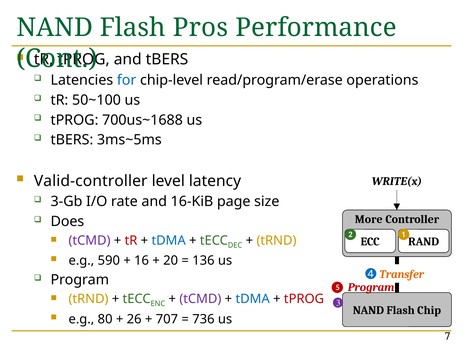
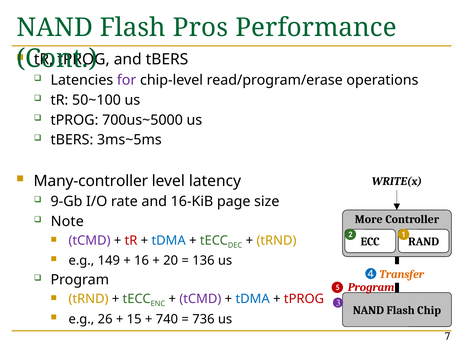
for colour: blue -> purple (127, 80)
700us~1688: 700us~1688 -> 700us~5000 (143, 120)
Valid-controller: Valid-controller -> Many-controller (91, 181)
3-Gb: 3-Gb -> 9-Gb (66, 202)
Does: Does -> Note (67, 222)
590: 590 -> 149 (109, 261)
80: 80 -> 26 (105, 319)
26: 26 -> 15 (134, 319)
707: 707 -> 740 (167, 319)
